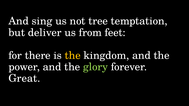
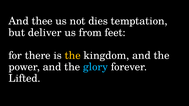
sing: sing -> thee (42, 21)
tree: tree -> dies (98, 21)
glory colour: light green -> light blue (96, 67)
Great: Great -> Lifted (24, 79)
